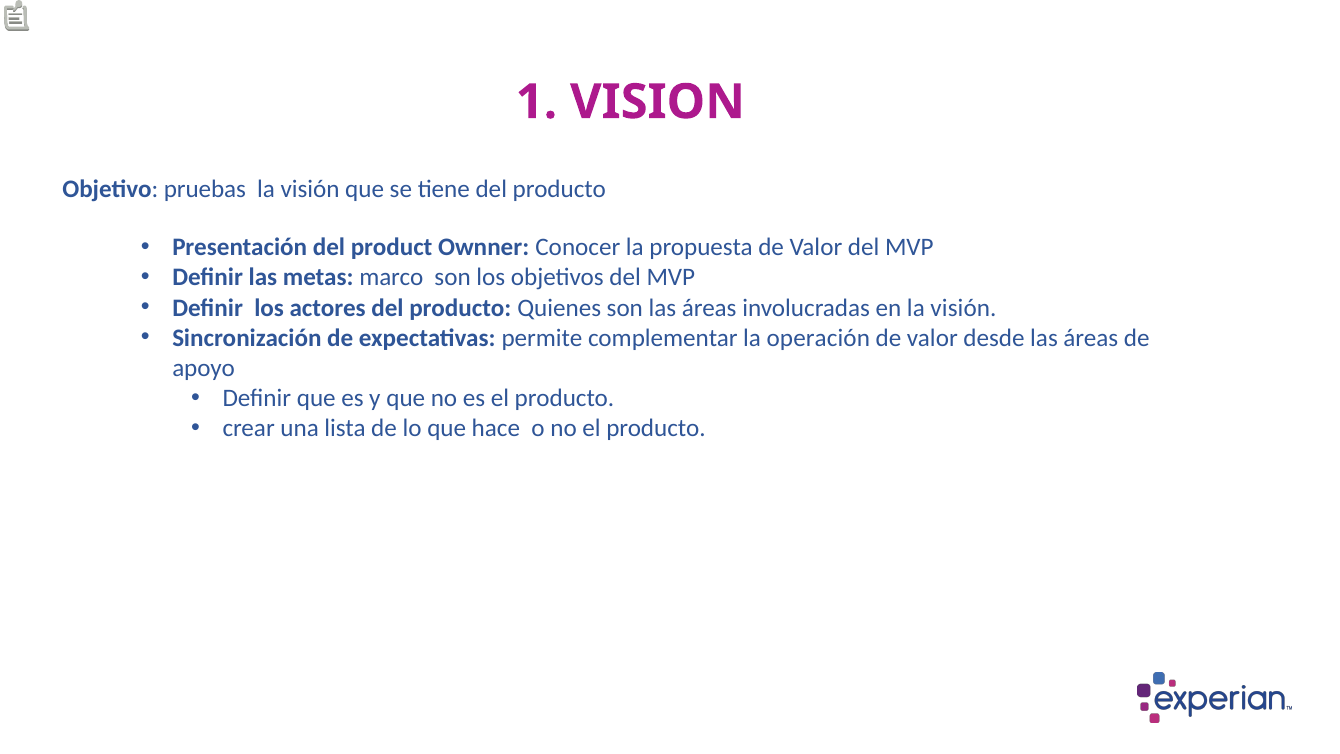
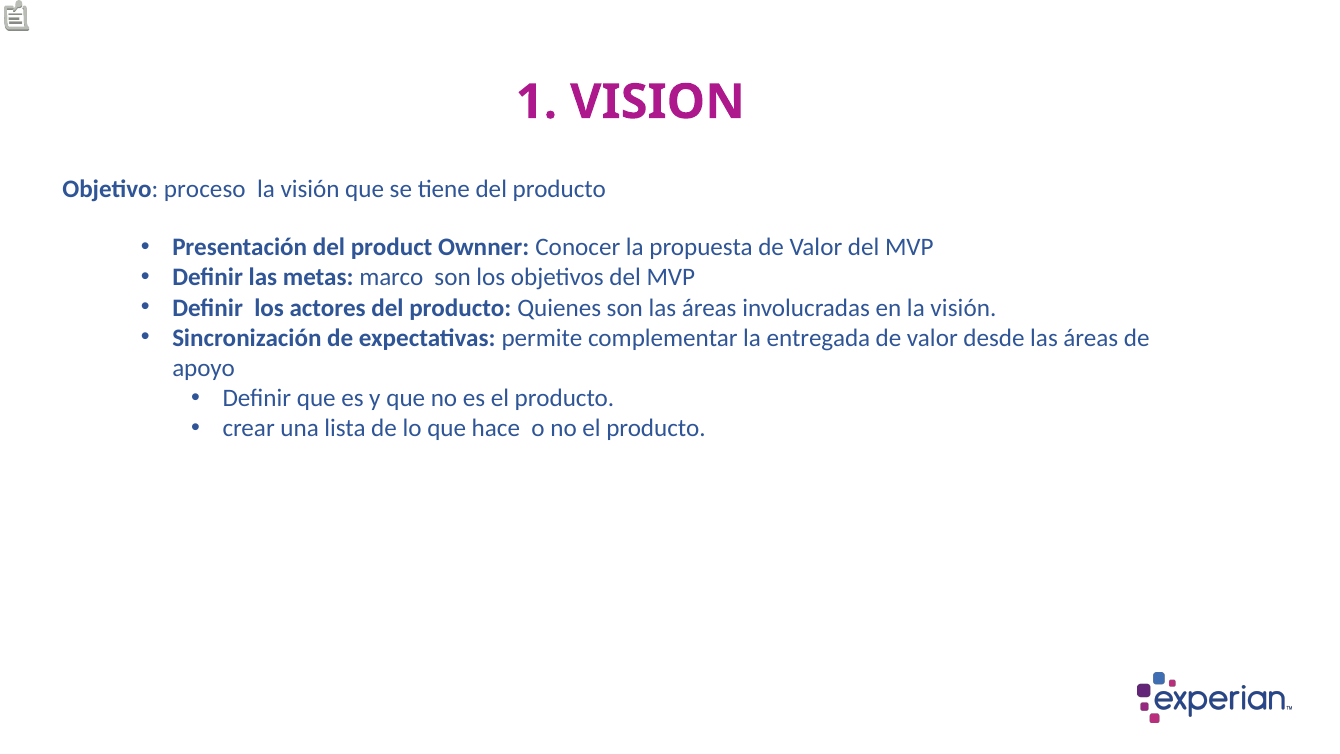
pruebas: pruebas -> proceso (205, 189)
operación: operación -> entregada (818, 338)
